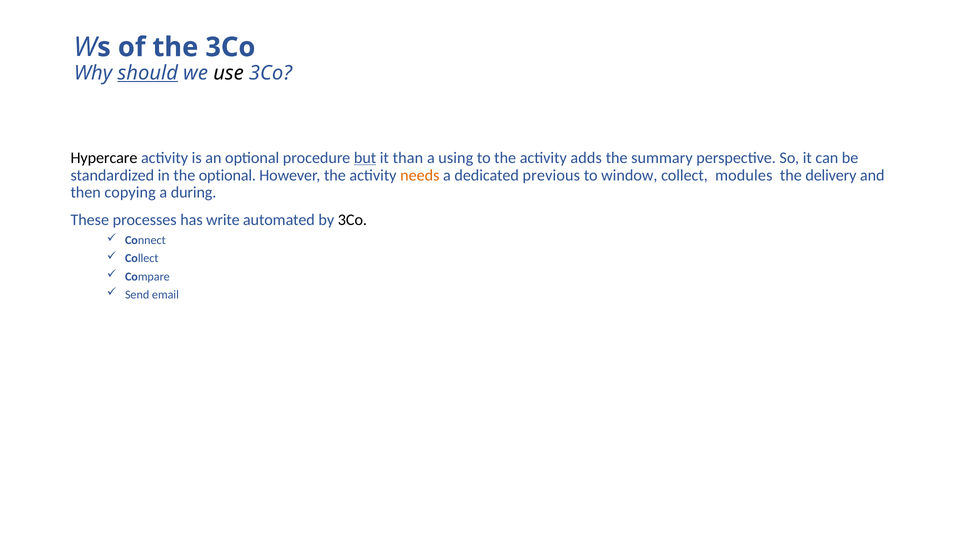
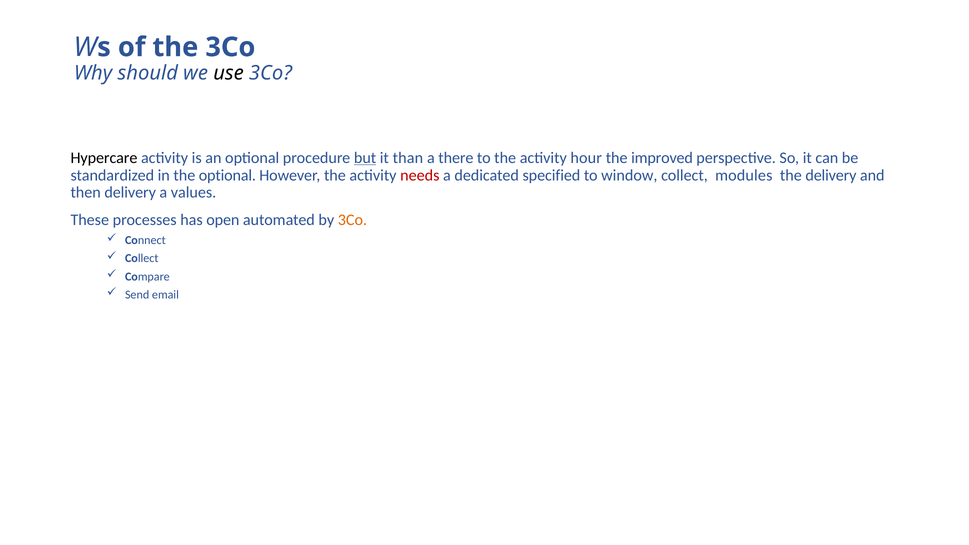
should underline: present -> none (148, 73)
using: using -> there (456, 158)
adds: adds -> hour (586, 158)
summary: summary -> improved (662, 158)
needs colour: orange -> red (420, 175)
previous: previous -> specified (551, 175)
then copying: copying -> delivery (130, 193)
during: during -> values (194, 193)
write: write -> open (223, 220)
3Co colour: black -> orange (352, 220)
